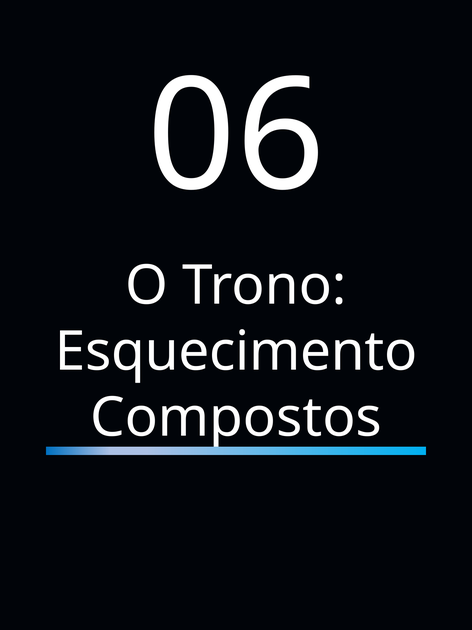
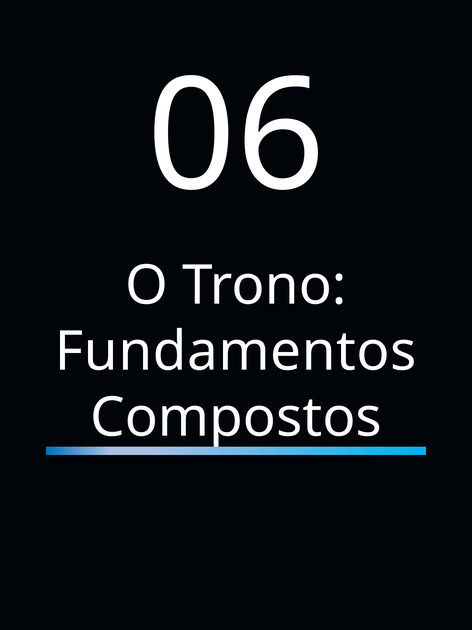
Esquecimento: Esquecimento -> Fundamentos (236, 351)
